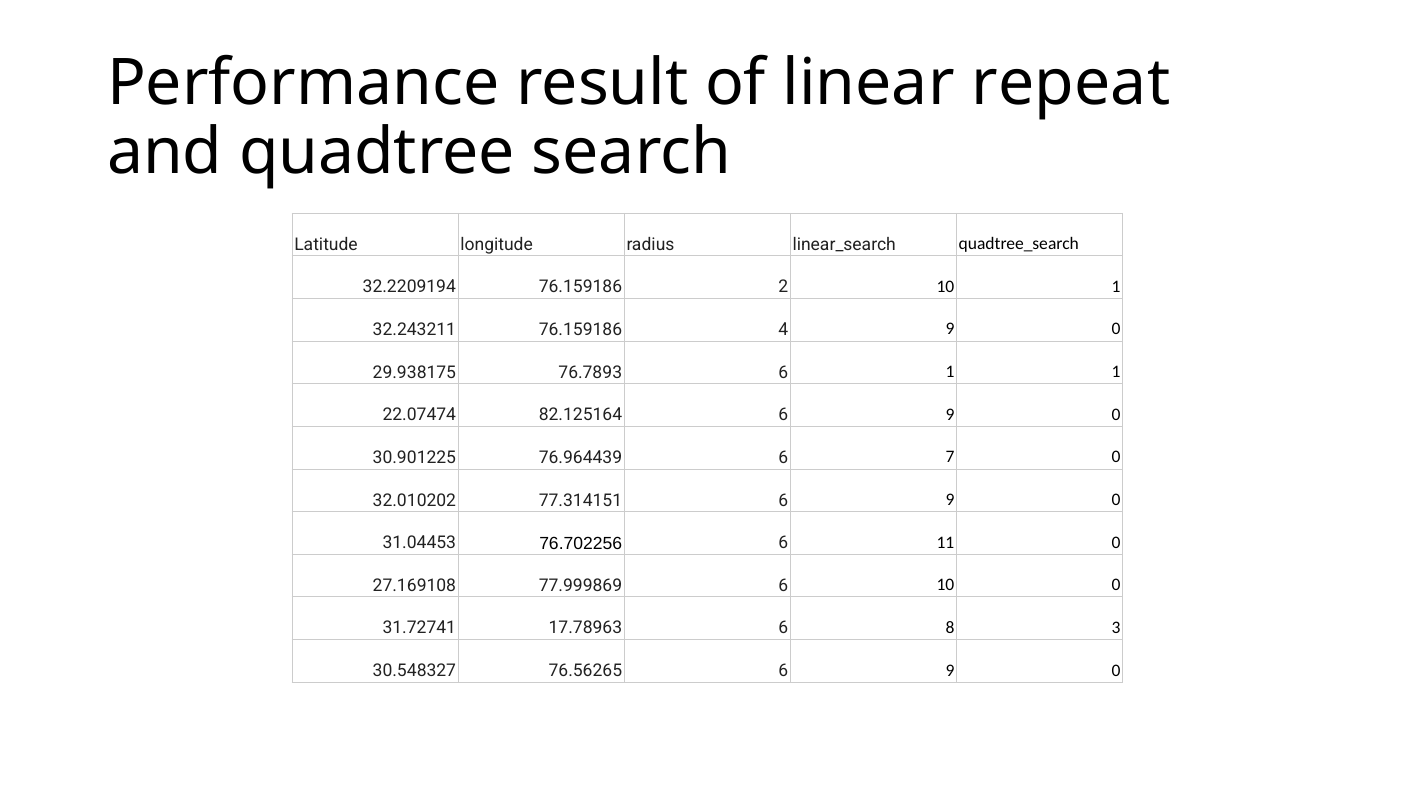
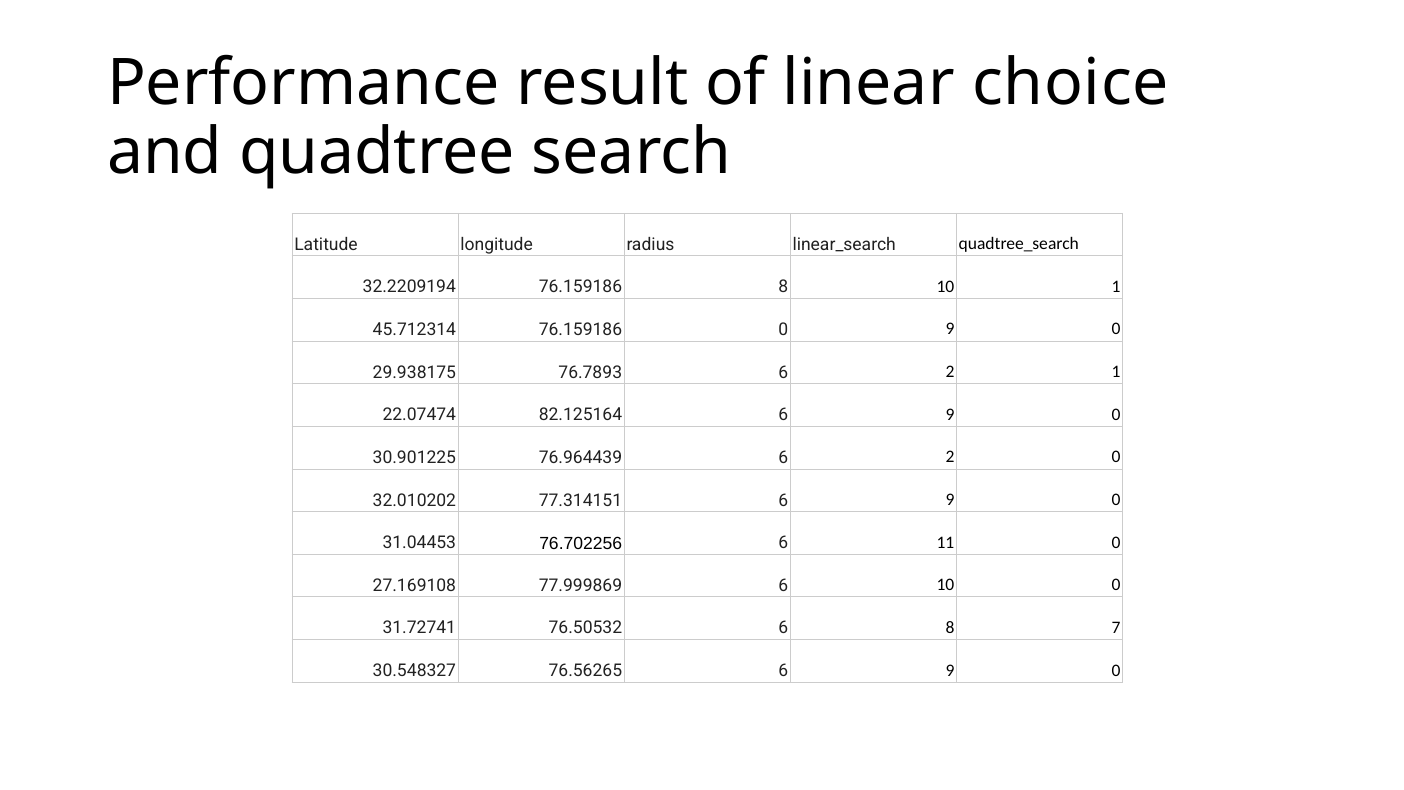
repeat: repeat -> choice (1071, 83)
76.159186 2: 2 -> 8 (783, 287)
32.243211: 32.243211 -> 45.712314 (414, 330)
76.159186 4: 4 -> 0 (783, 330)
76.7893 6 1: 1 -> 2 (950, 372)
76.964439 6 7: 7 -> 2 (950, 457)
17.78963: 17.78963 -> 76.50532 (585, 628)
3: 3 -> 7 (1116, 627)
